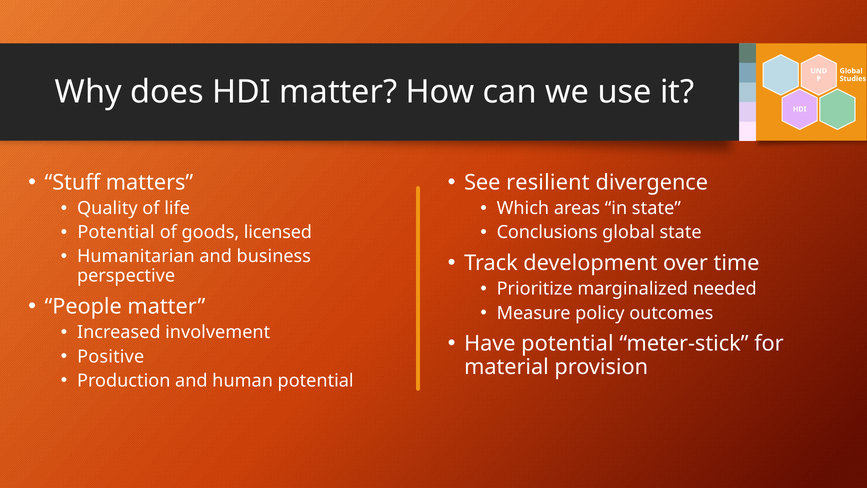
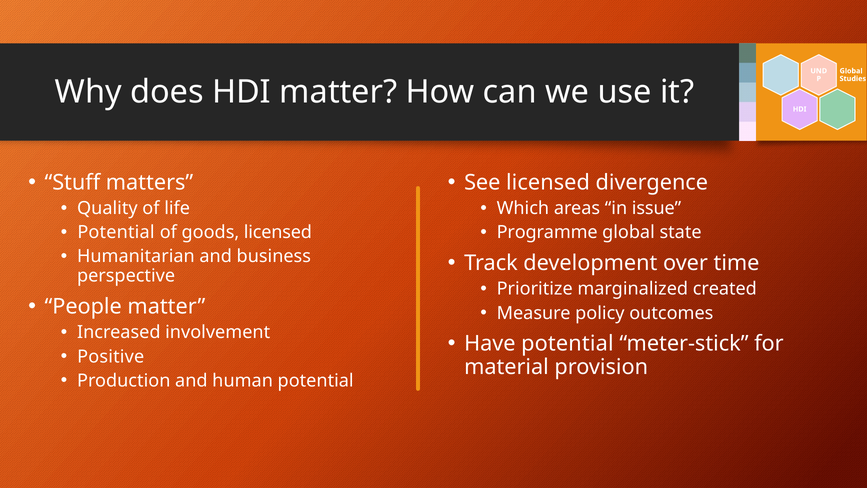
See resilient: resilient -> licensed (548, 182)
in state: state -> issue (657, 208)
Conclusions: Conclusions -> Programme (547, 232)
needed: needed -> created (725, 289)
